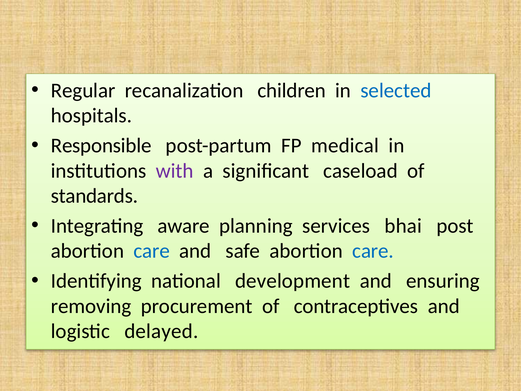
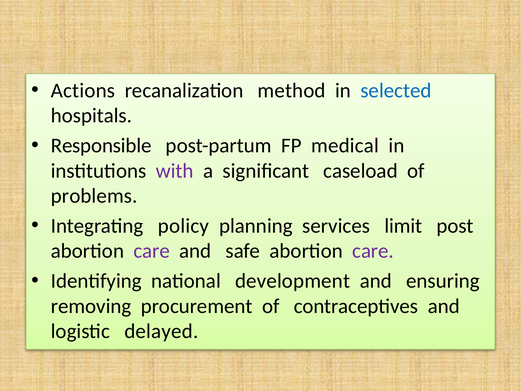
Regular: Regular -> Actions (83, 90)
children: children -> method (292, 90)
standards: standards -> problems (94, 196)
aware: aware -> policy (183, 226)
bhai: bhai -> limit (403, 226)
care colour: blue -> purple (152, 251)
care colour: blue -> purple (373, 251)
